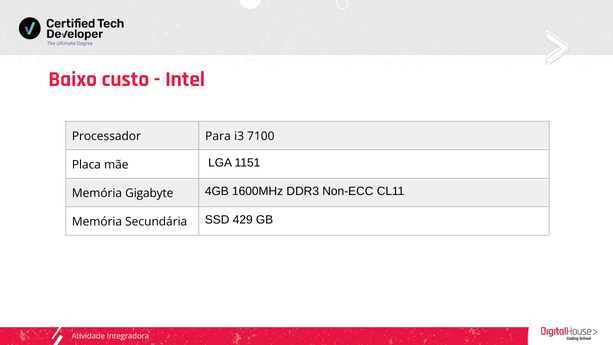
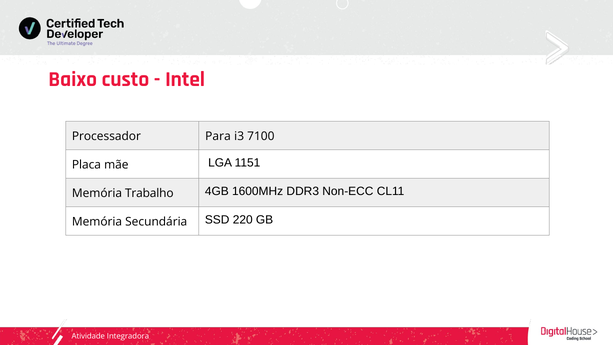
Gigabyte: Gigabyte -> Trabalho (149, 193)
429: 429 -> 220 (243, 220)
